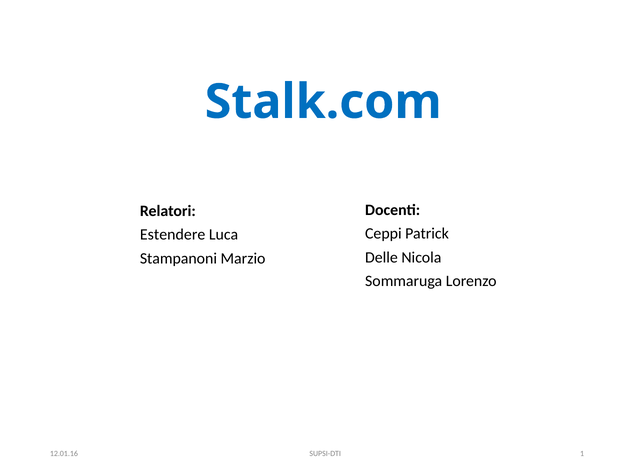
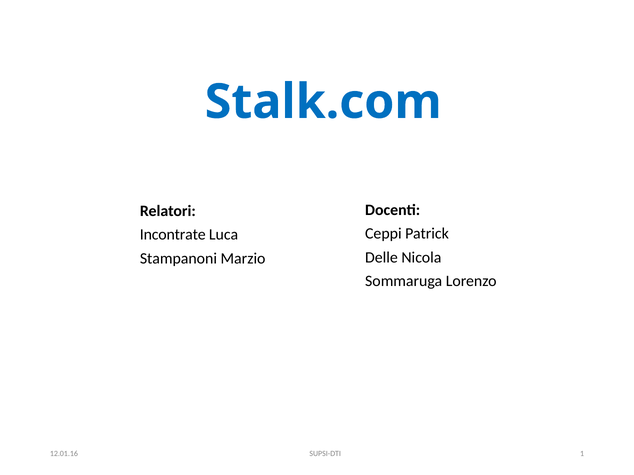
Estendere: Estendere -> Incontrate (173, 235)
